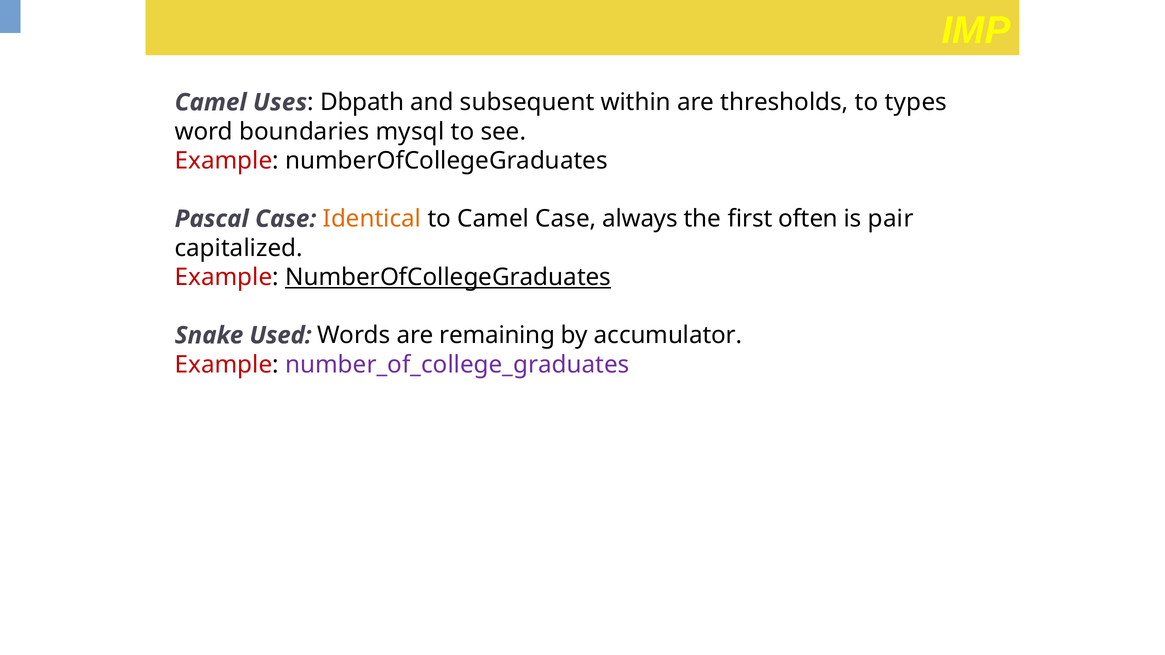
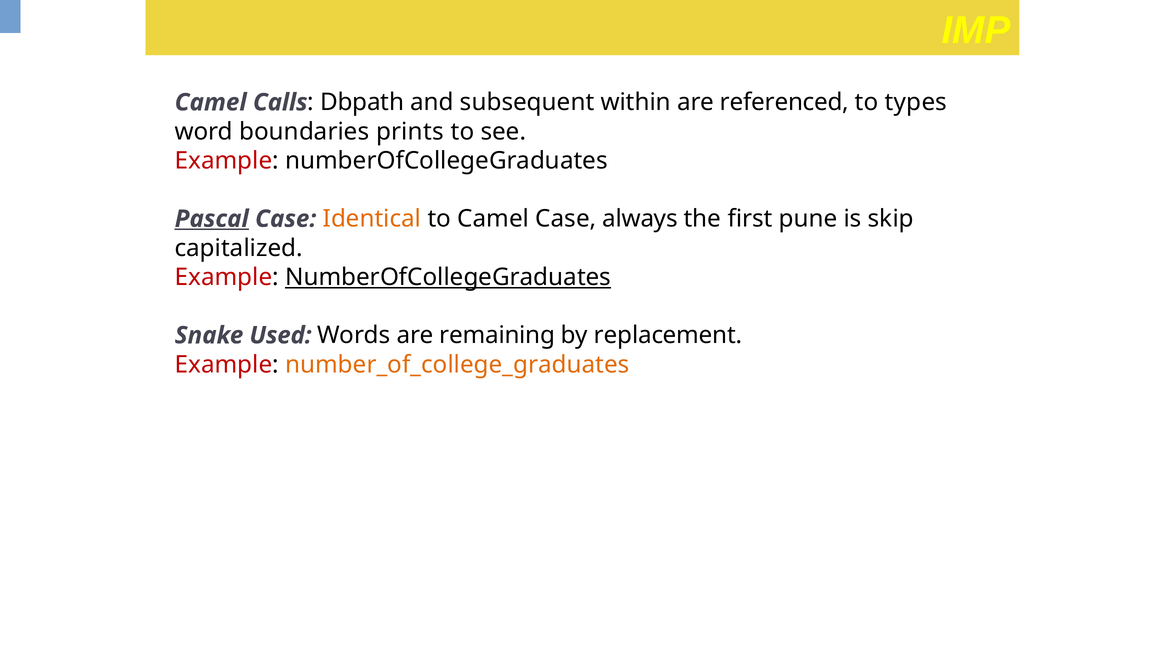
Uses: Uses -> Calls (280, 102)
thresholds: thresholds -> referenced (784, 102)
mysql: mysql -> prints (410, 132)
Pascal underline: none -> present (212, 219)
often: often -> pune (808, 219)
pair: pair -> skip (891, 219)
accumulator: accumulator -> replacement (668, 336)
number_of_college_graduates colour: purple -> orange (457, 365)
